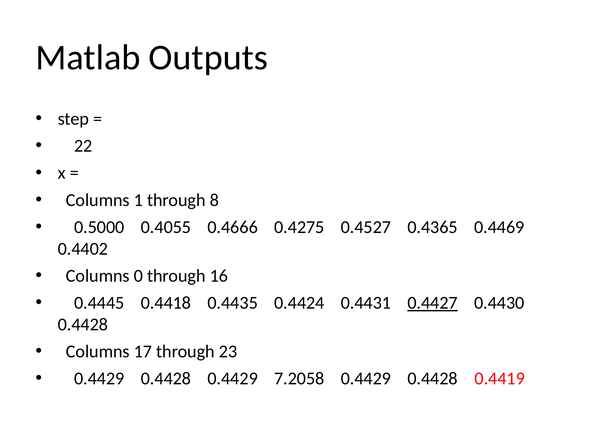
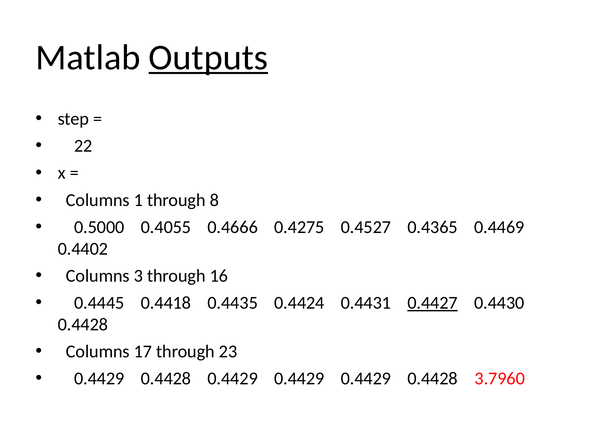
Outputs underline: none -> present (208, 57)
0: 0 -> 3 (138, 276)
0.4428 0.4429 7.2058: 7.2058 -> 0.4429 (299, 378)
0.4419: 0.4419 -> 3.7960 (500, 378)
